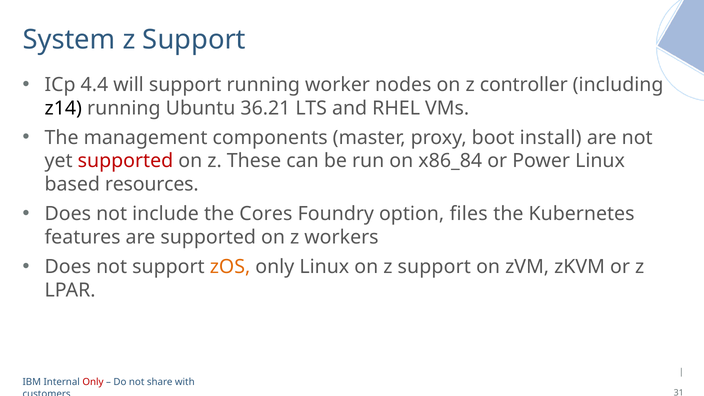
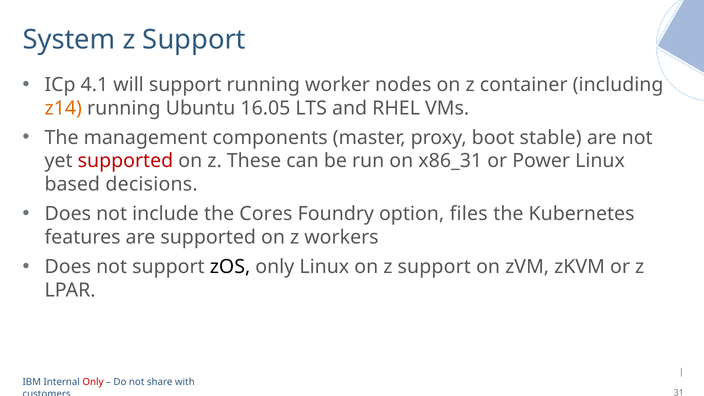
4.4: 4.4 -> 4.1 (94, 85)
controller: controller -> container (524, 85)
z14 colour: black -> orange (63, 108)
36.21: 36.21 -> 16.05 (265, 108)
install: install -> stable (551, 138)
x86_84: x86_84 -> x86_31 (450, 161)
resources: resources -> decisions (152, 184)
zOS colour: orange -> black (230, 267)
